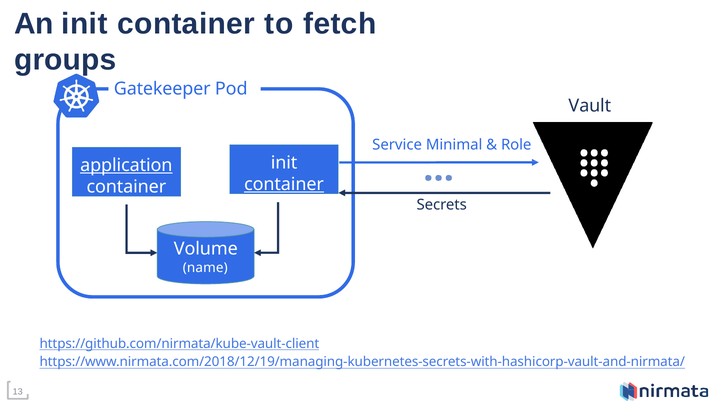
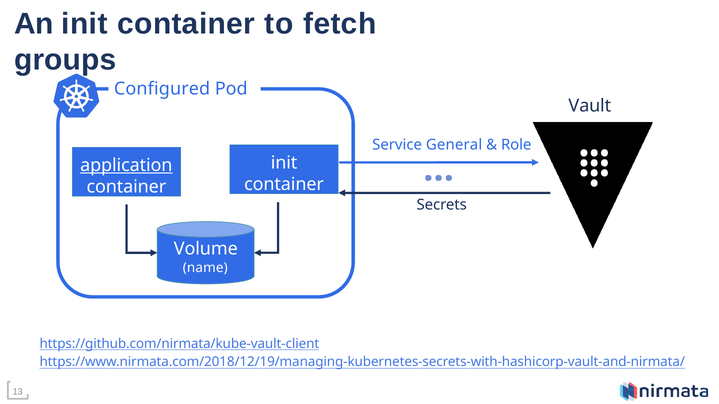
Gatekeeper: Gatekeeper -> Configured (162, 89)
Minimal: Minimal -> General (454, 145)
container underline: present -> none (284, 184)
